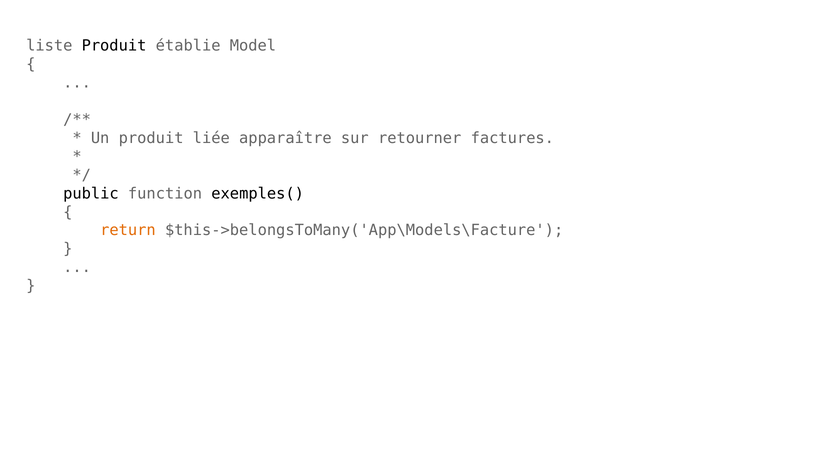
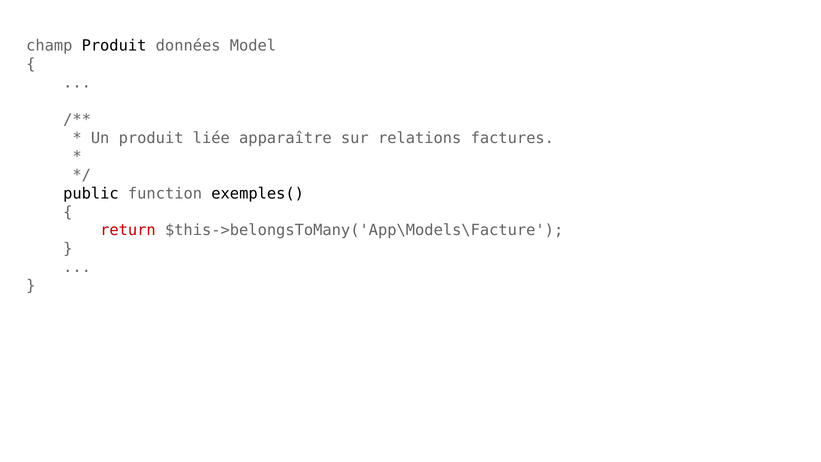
liste: liste -> champ (49, 46)
établie: établie -> données (188, 46)
retourner: retourner -> relations (420, 138)
return colour: orange -> red (128, 230)
